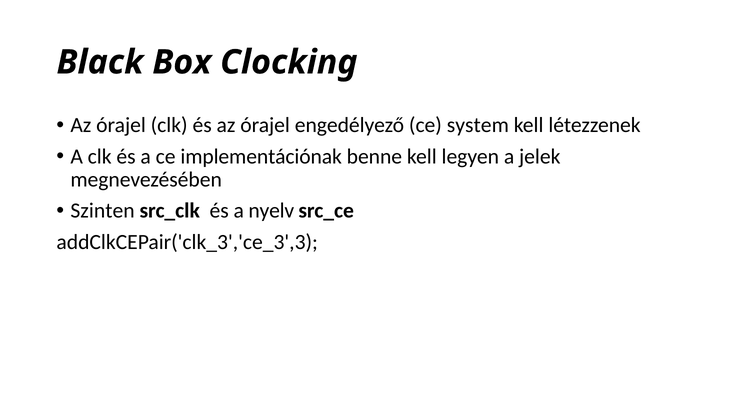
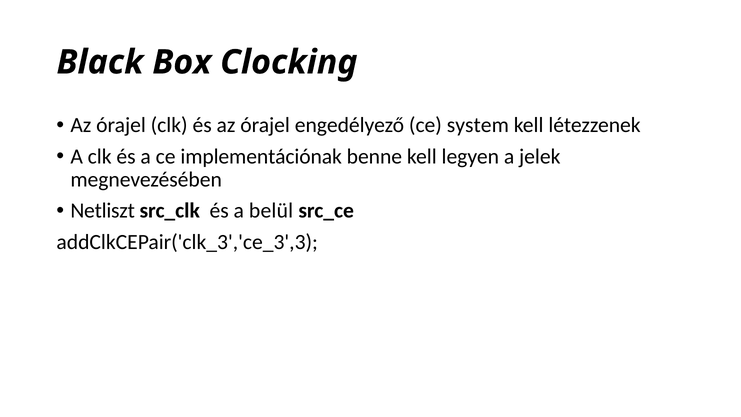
Szinten: Szinten -> Netliszt (103, 211)
nyelv: nyelv -> belül (271, 211)
